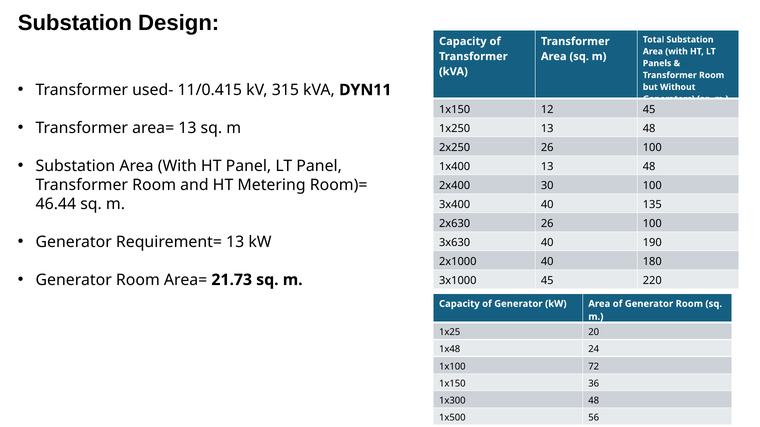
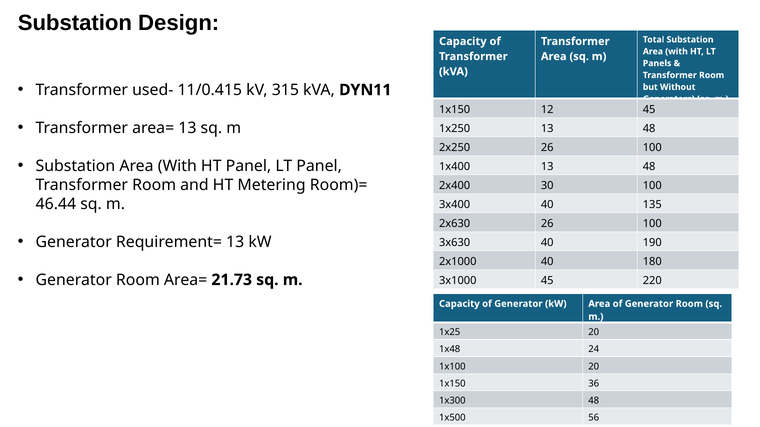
1x100 72: 72 -> 20 (594, 367)
